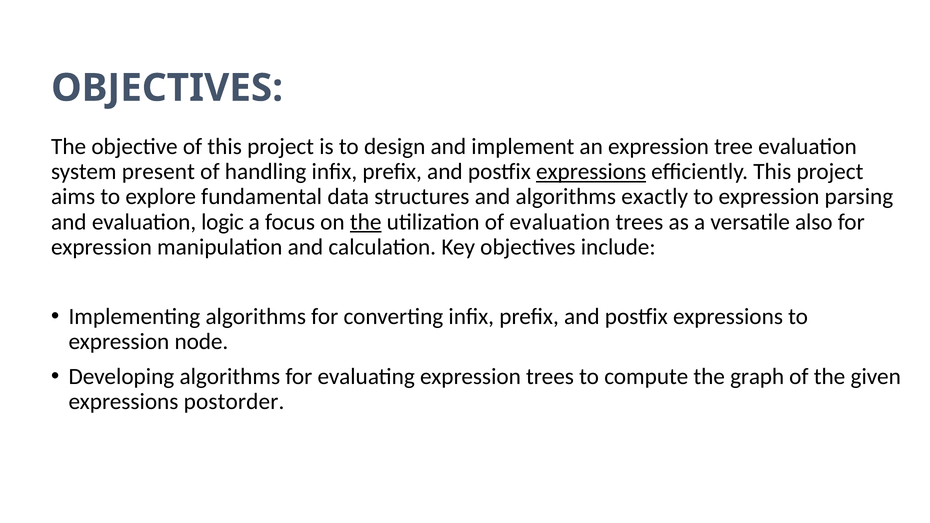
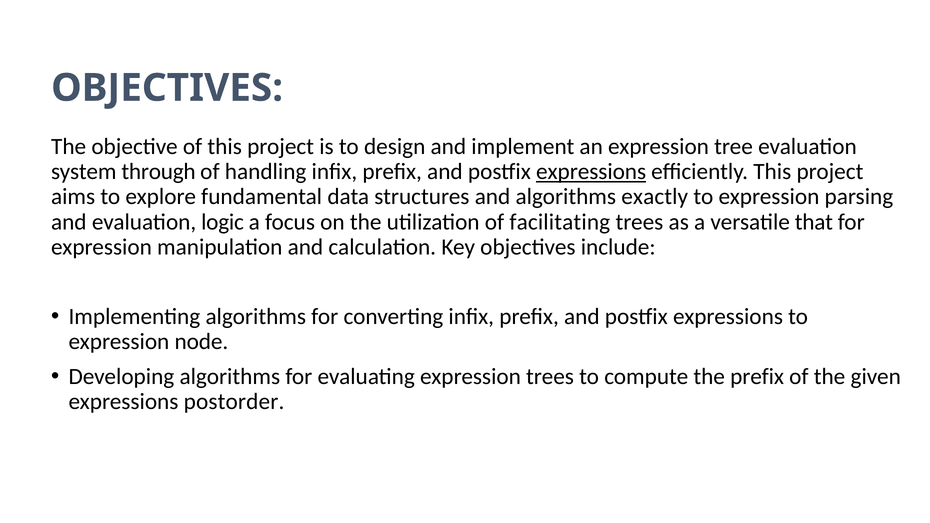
present: present -> through (159, 172)
the underline: present -> none (366, 222)
of evaluation: evaluation -> facilitating (560, 222)
also: also -> that (814, 222)
the graph: graph -> prefix (757, 376)
